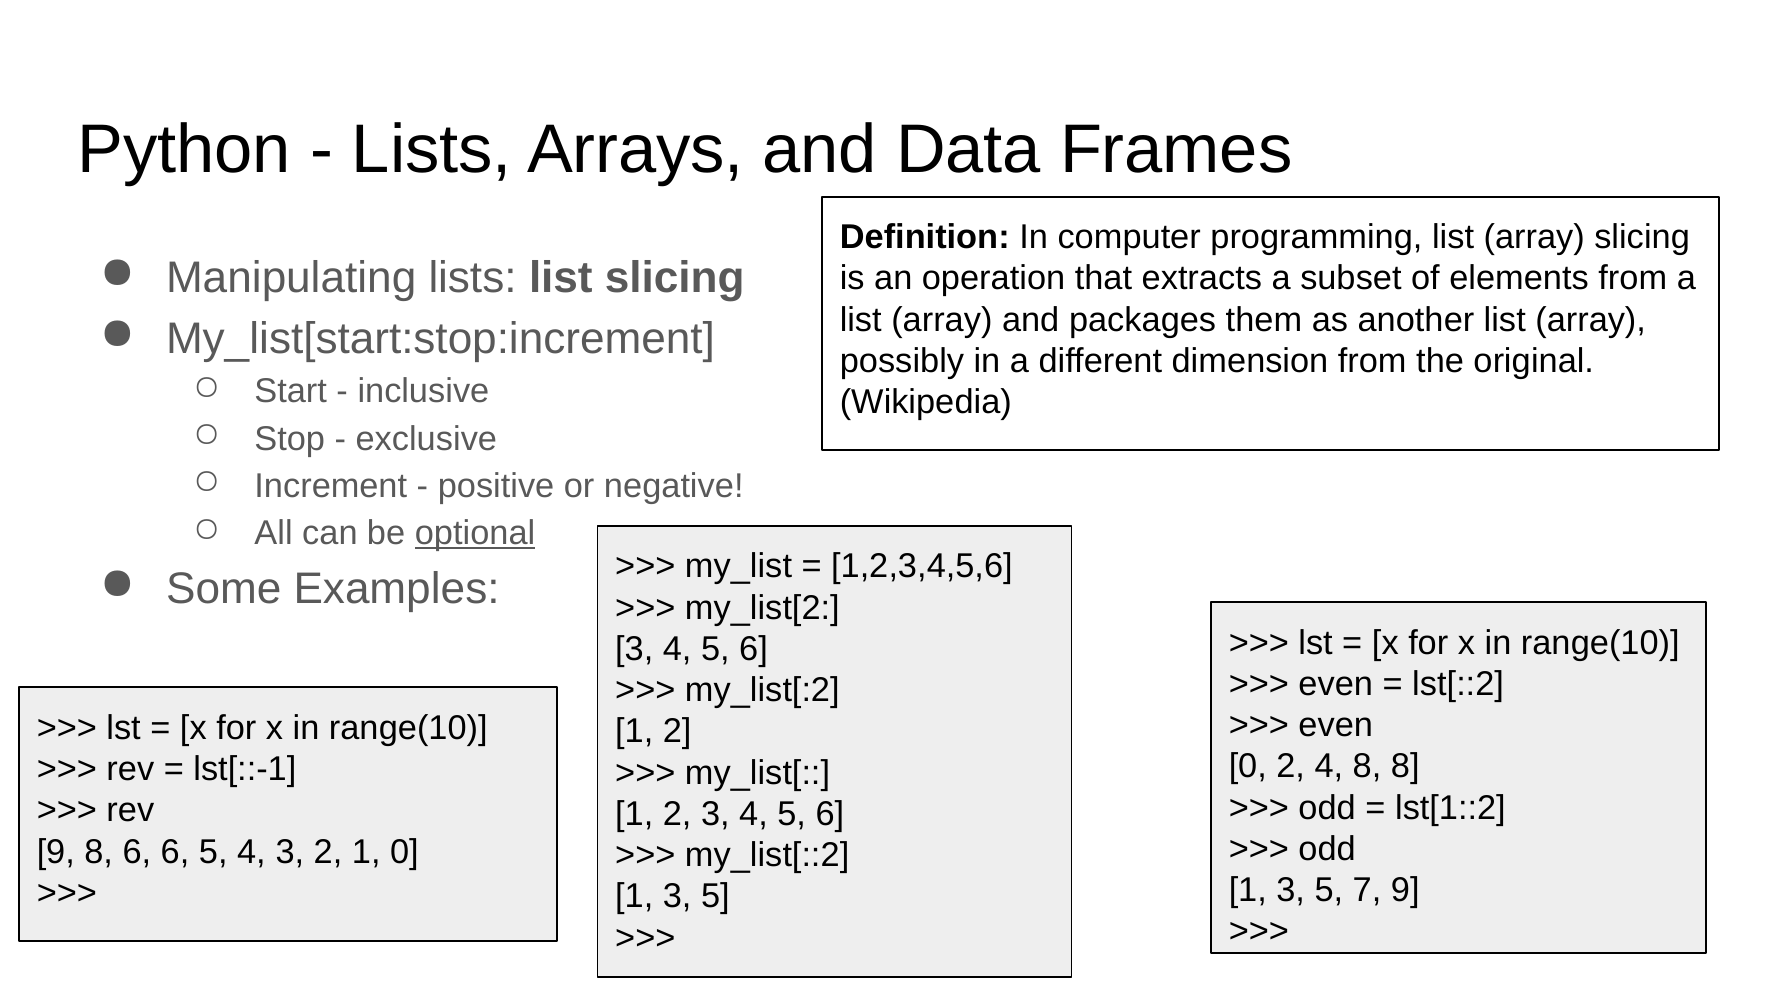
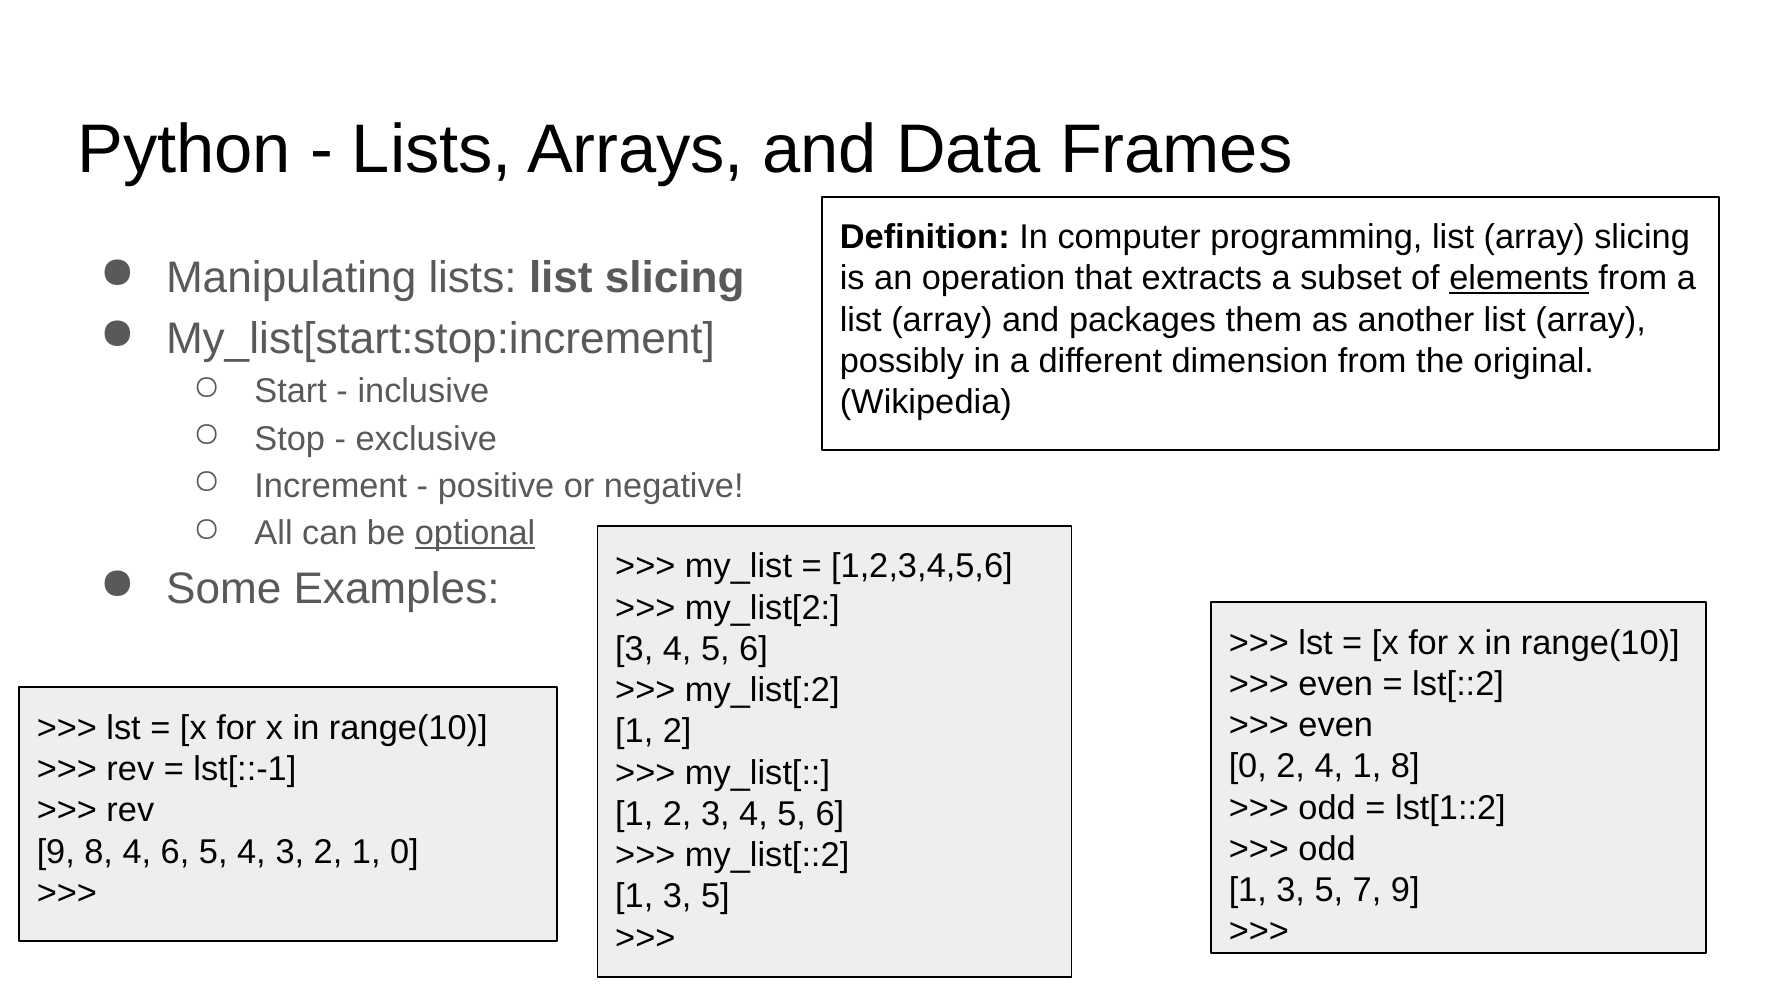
elements underline: none -> present (1519, 278)
4 8: 8 -> 1 (1367, 766)
8 6: 6 -> 4 (137, 851)
